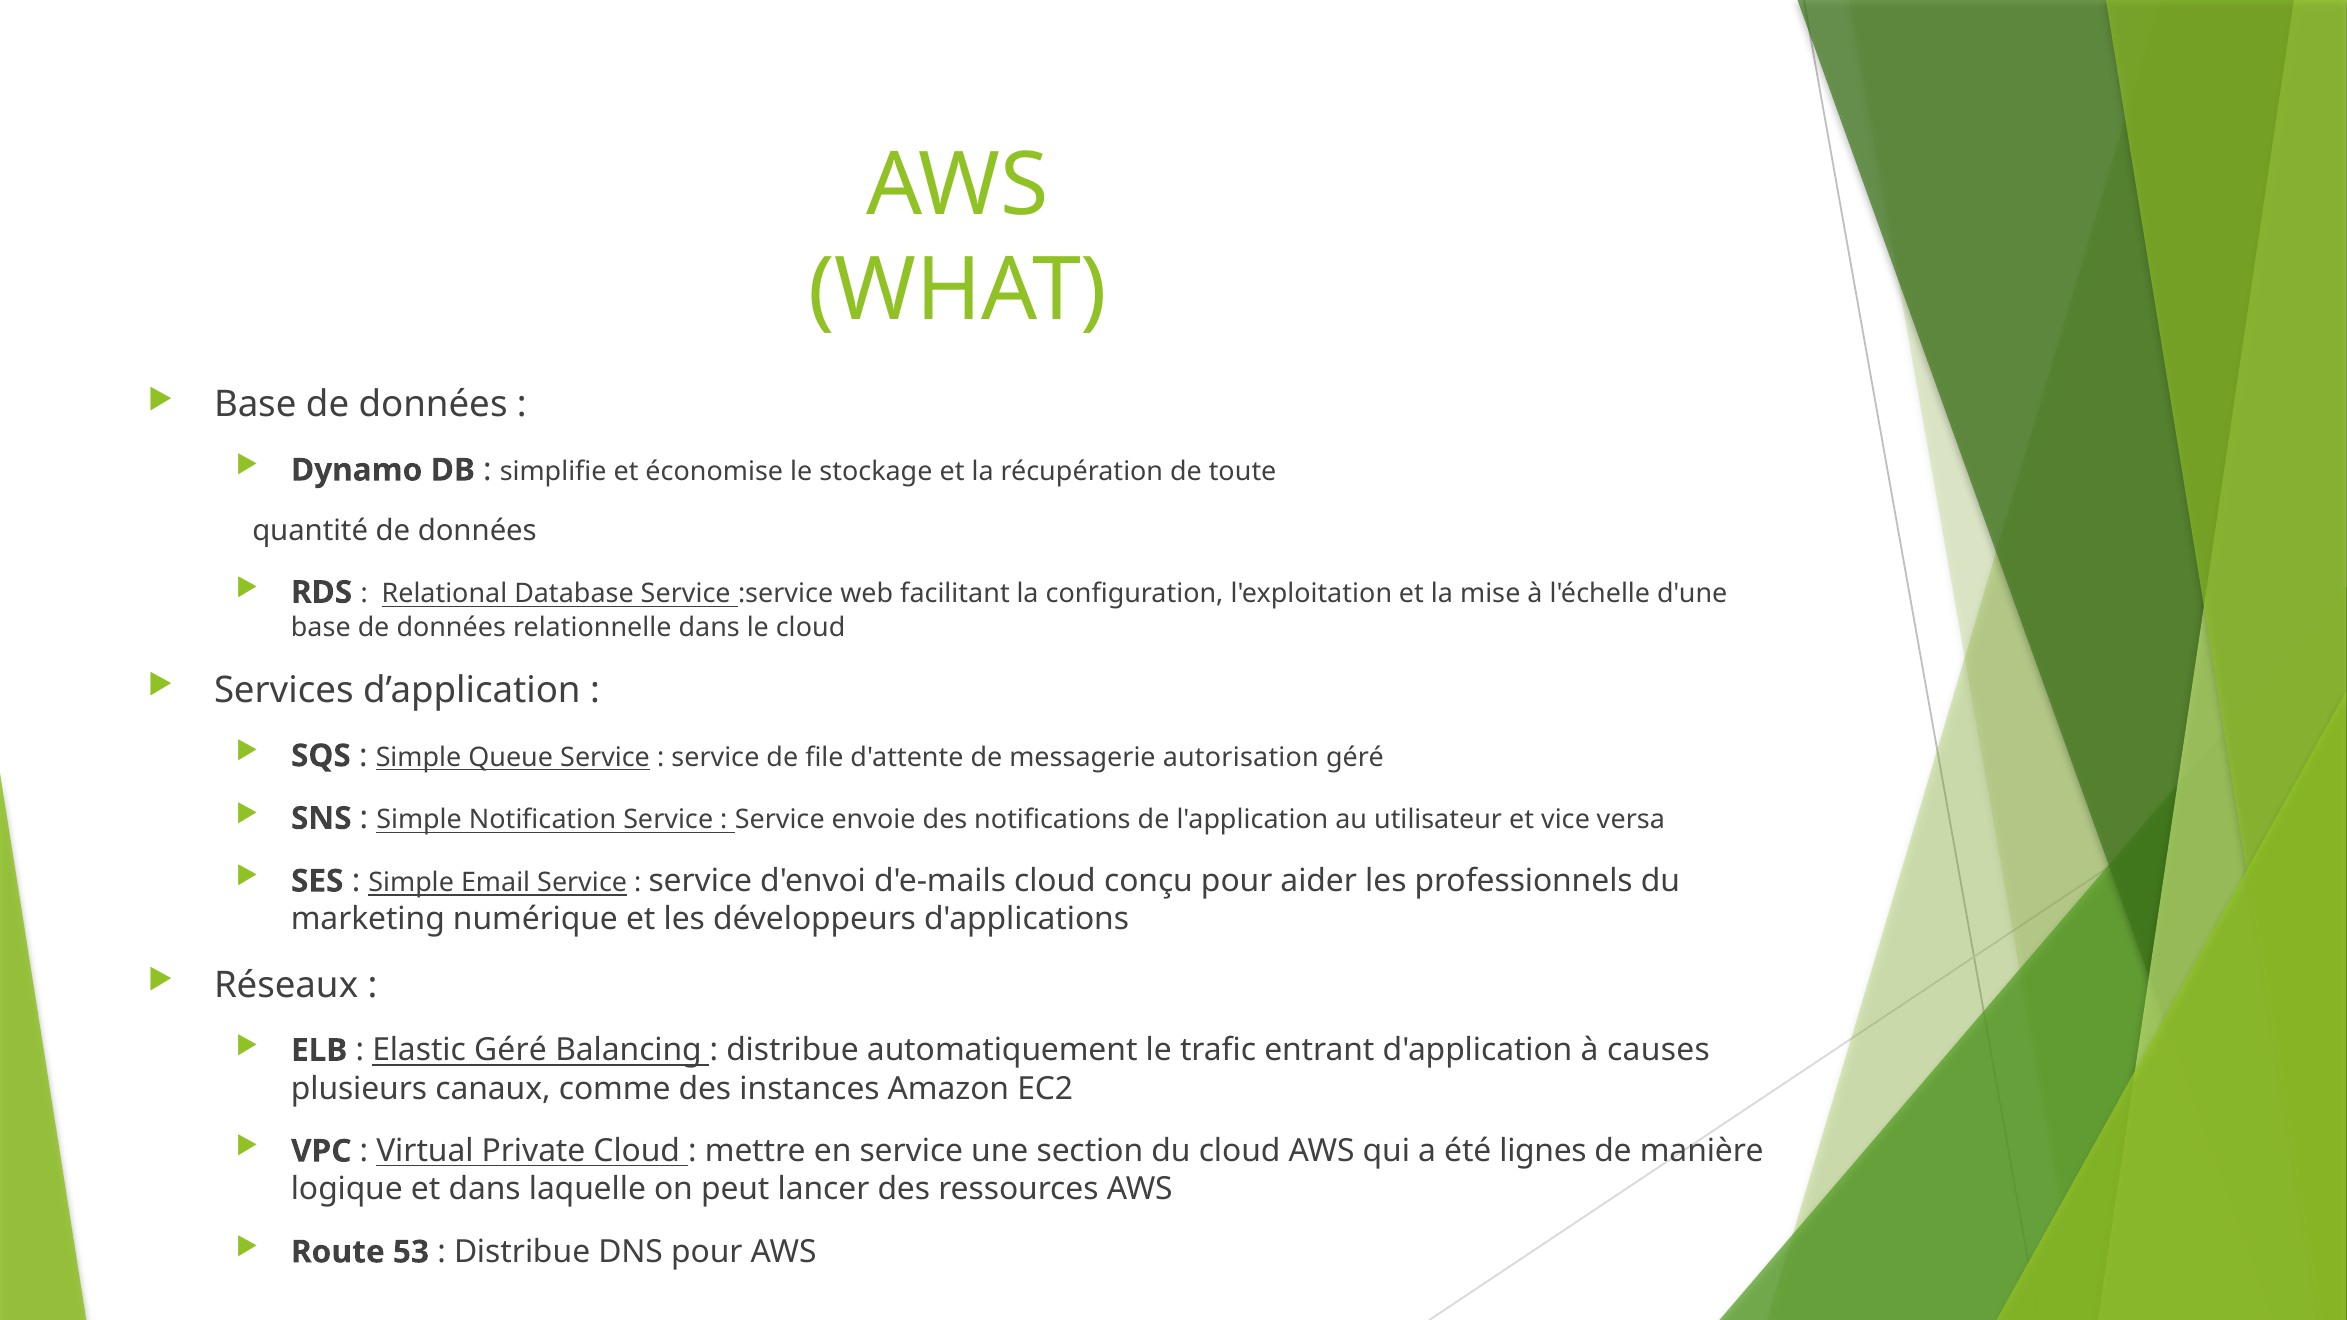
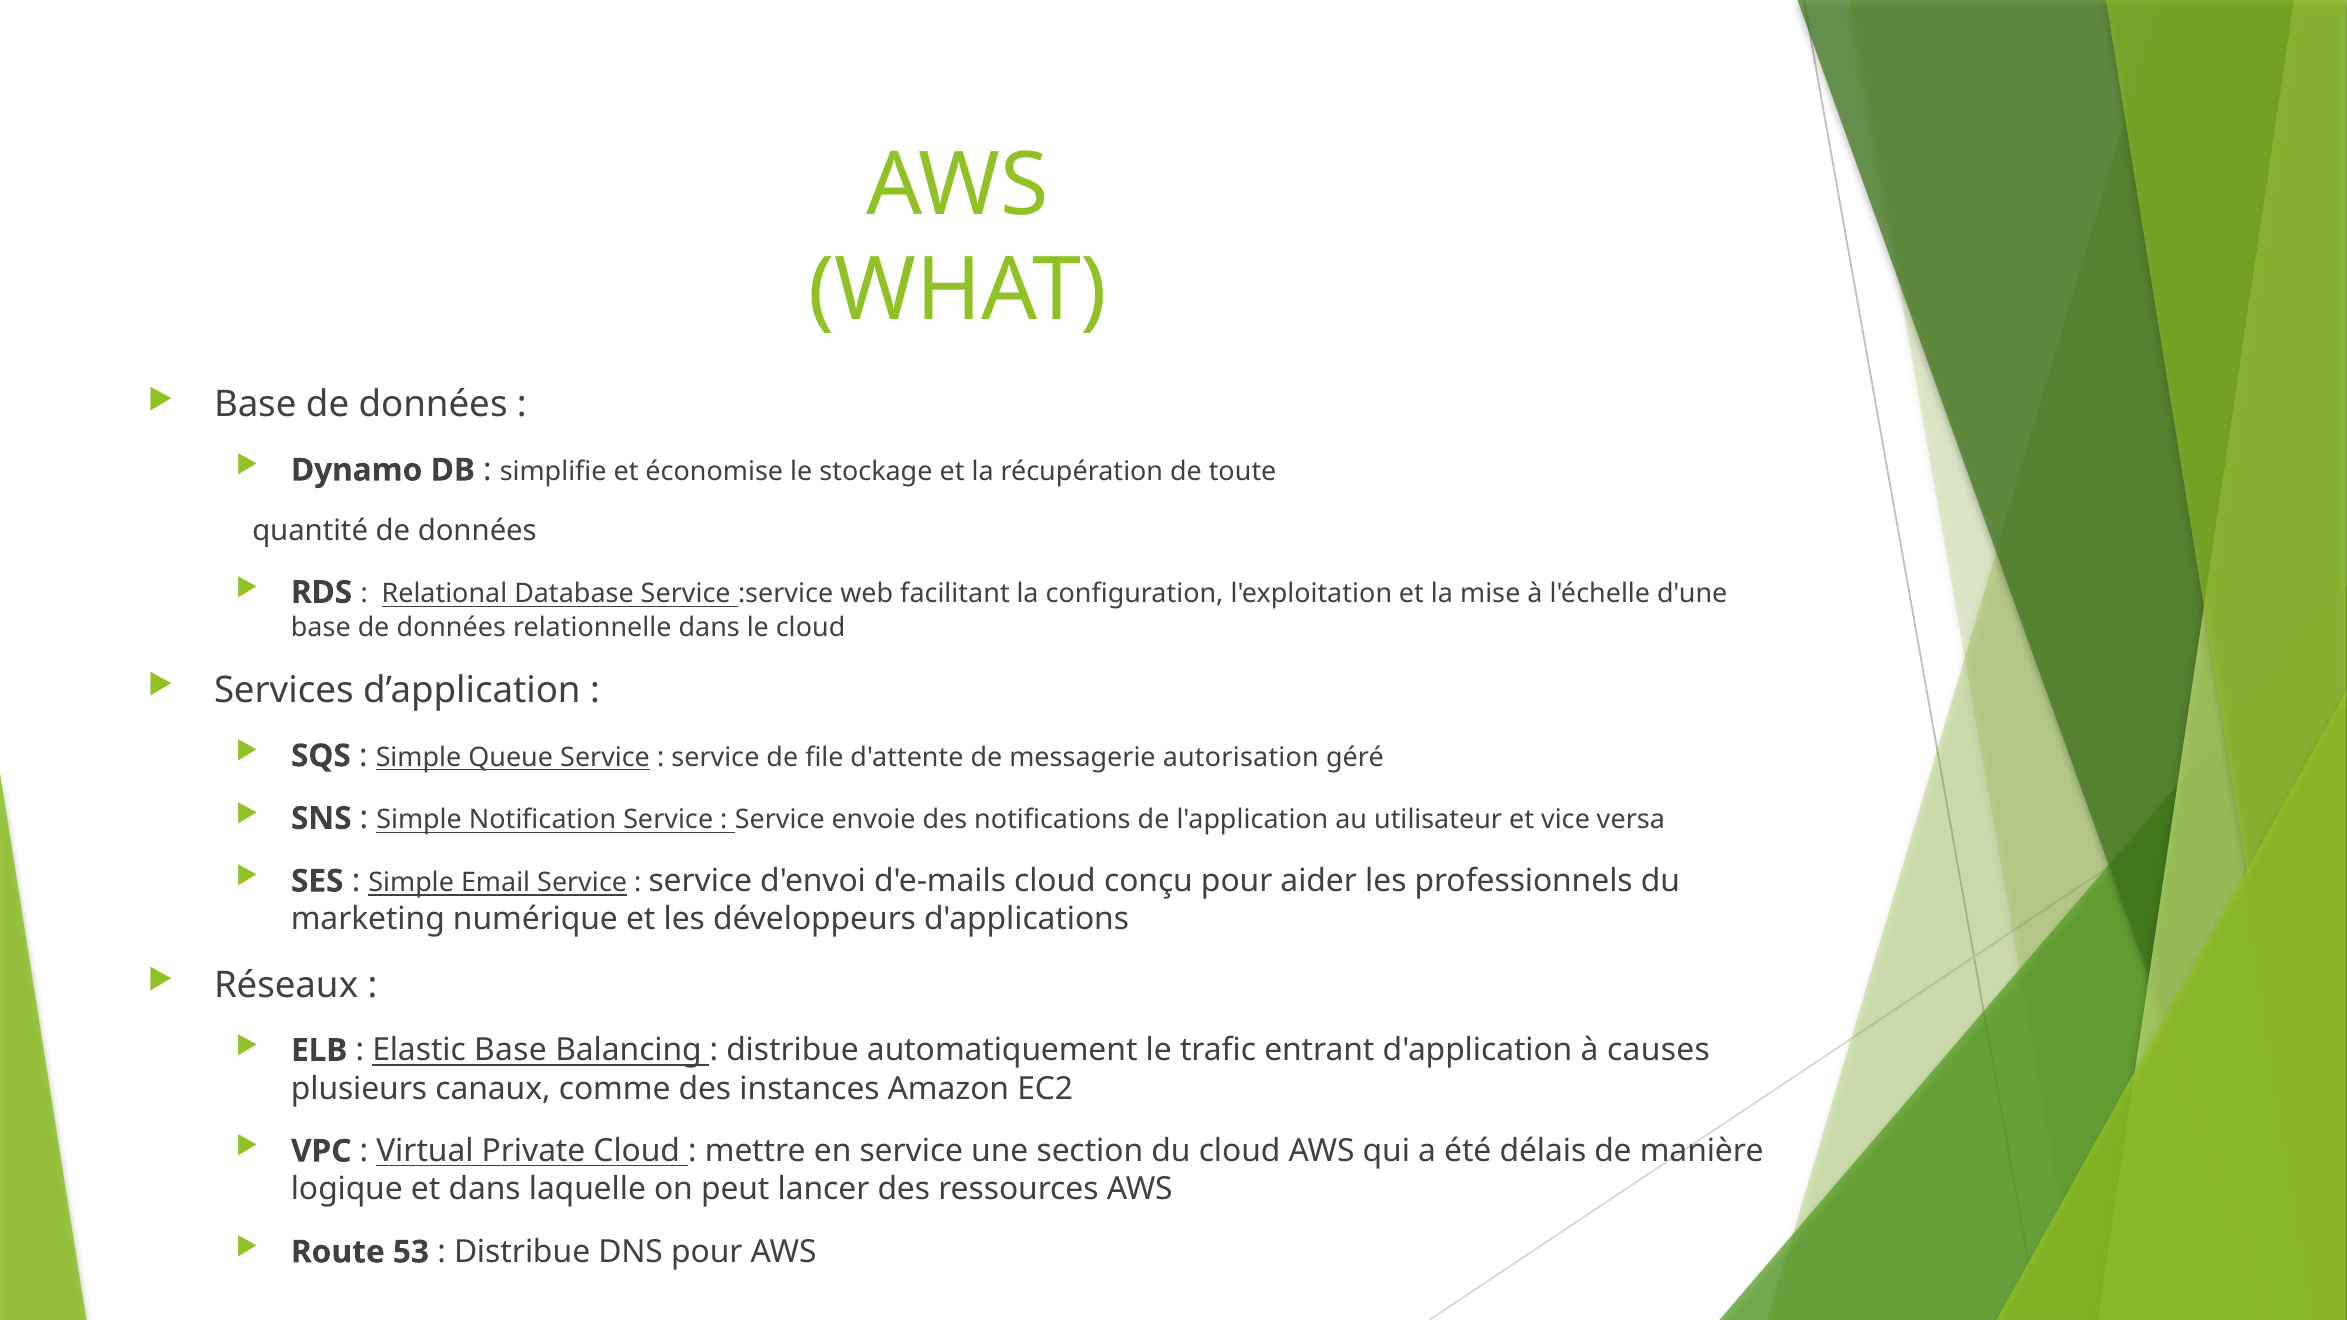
Elastic Géré: Géré -> Base (510, 1050)
lignes: lignes -> délais (1543, 1151)
